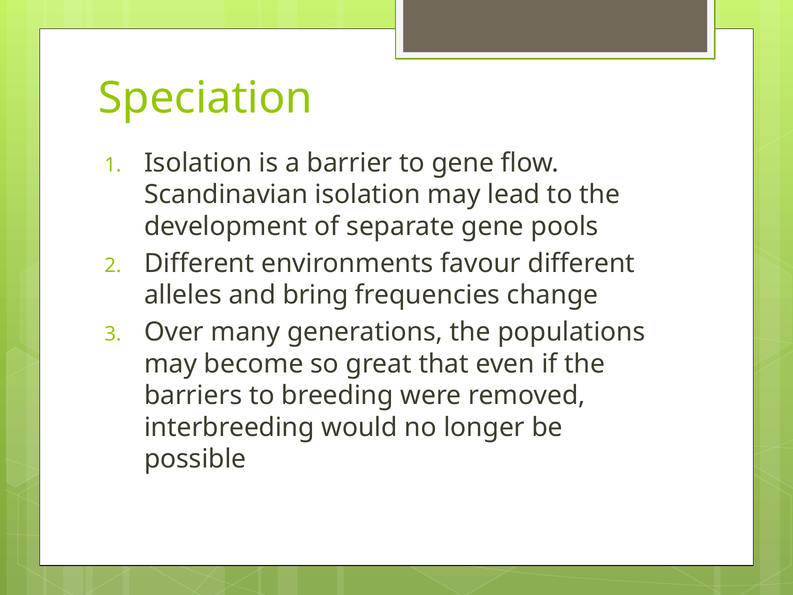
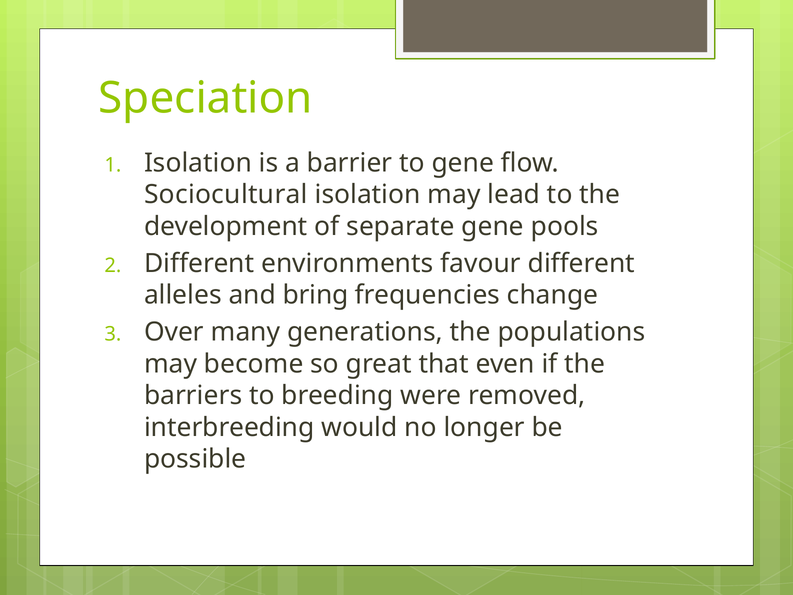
Scandinavian: Scandinavian -> Sociocultural (226, 195)
